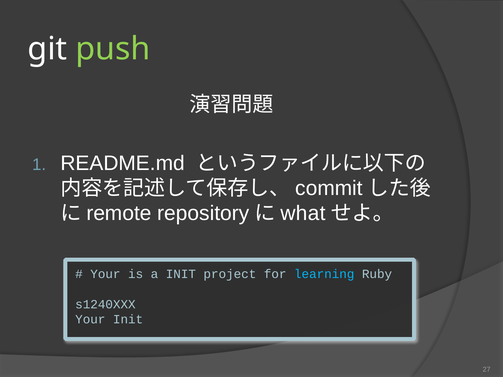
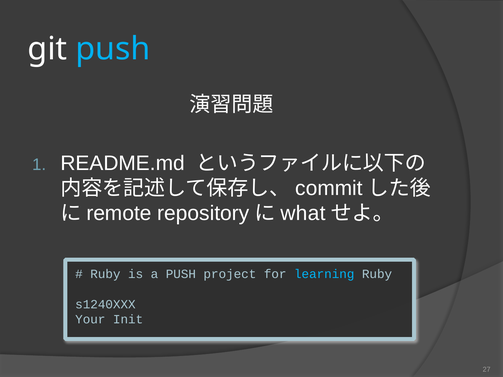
push colour: light green -> light blue (113, 49)
Your: Your -> Ruby (105, 274)
a INIT: INIT -> PUSH (181, 274)
